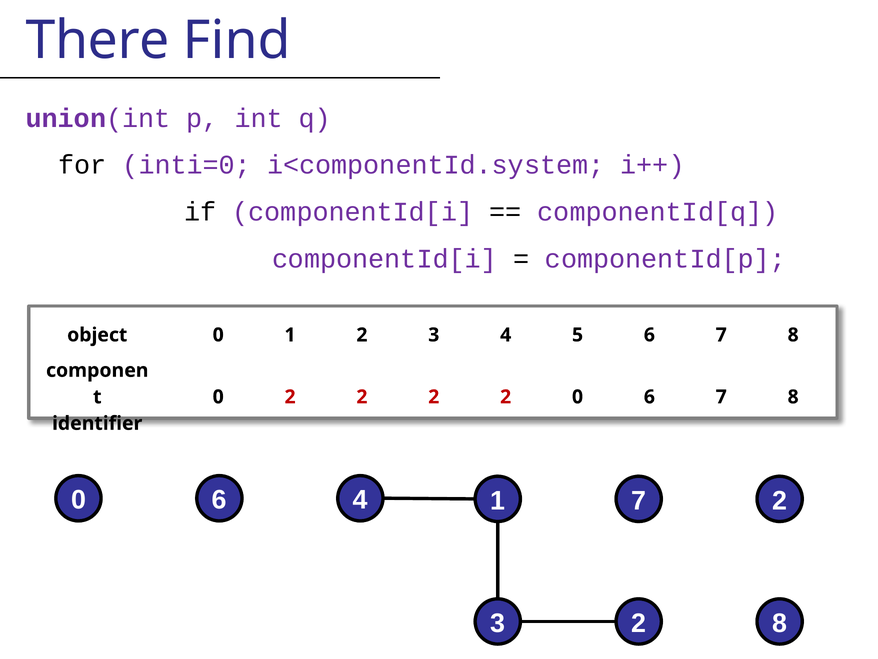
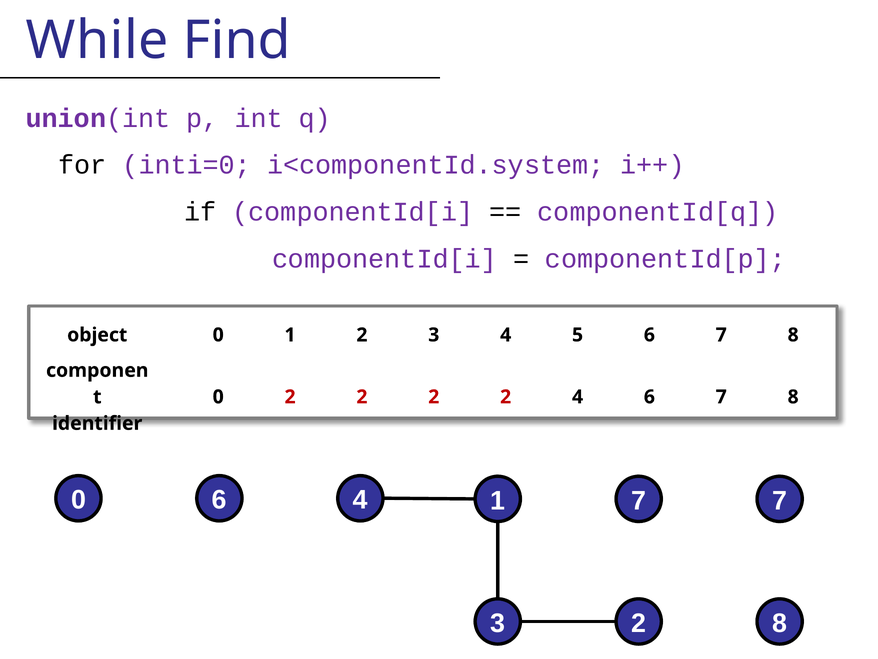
There: There -> While (97, 41)
2 2 0: 0 -> 4 (578, 397)
6 1 2: 2 -> 7 (780, 500)
